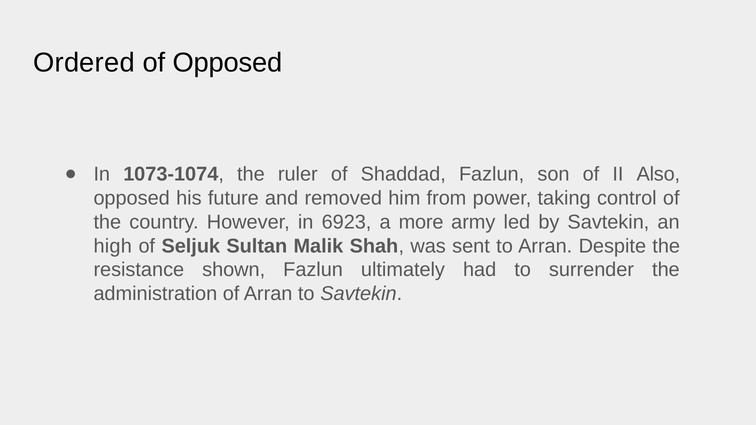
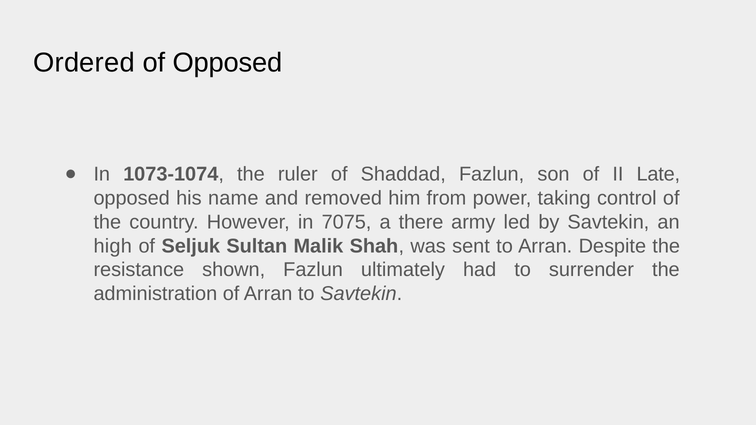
Also: Also -> Late (658, 174)
future: future -> name (233, 198)
6923: 6923 -> 7075 (347, 222)
more: more -> there (421, 222)
